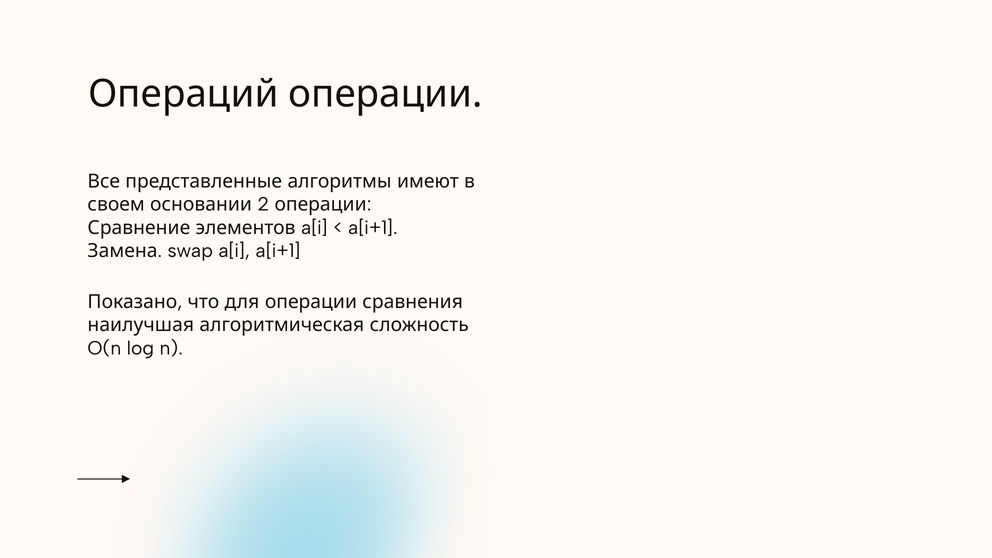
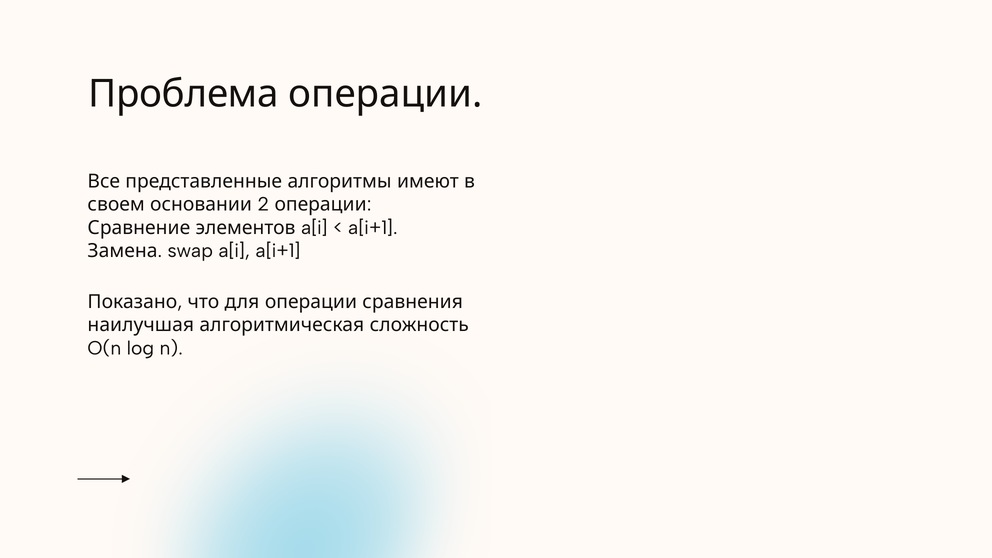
Операций: Операций -> Проблема (183, 94)
